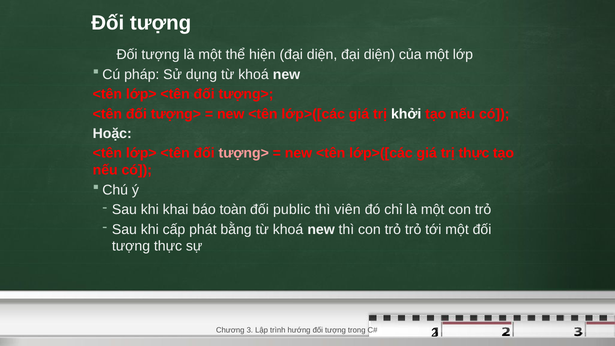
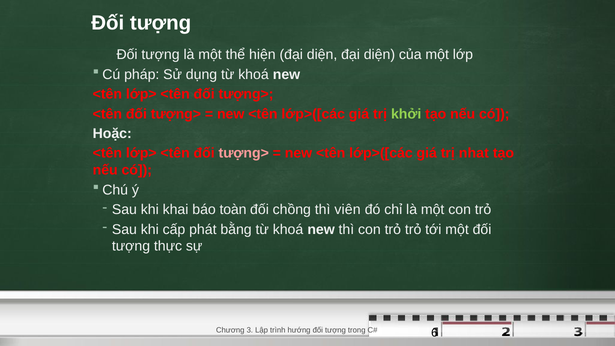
khởi colour: white -> light green (406, 114)
trị thực: thực -> nhat (474, 153)
public: public -> chồng (292, 210)
2: 2 -> 6 (434, 333)
